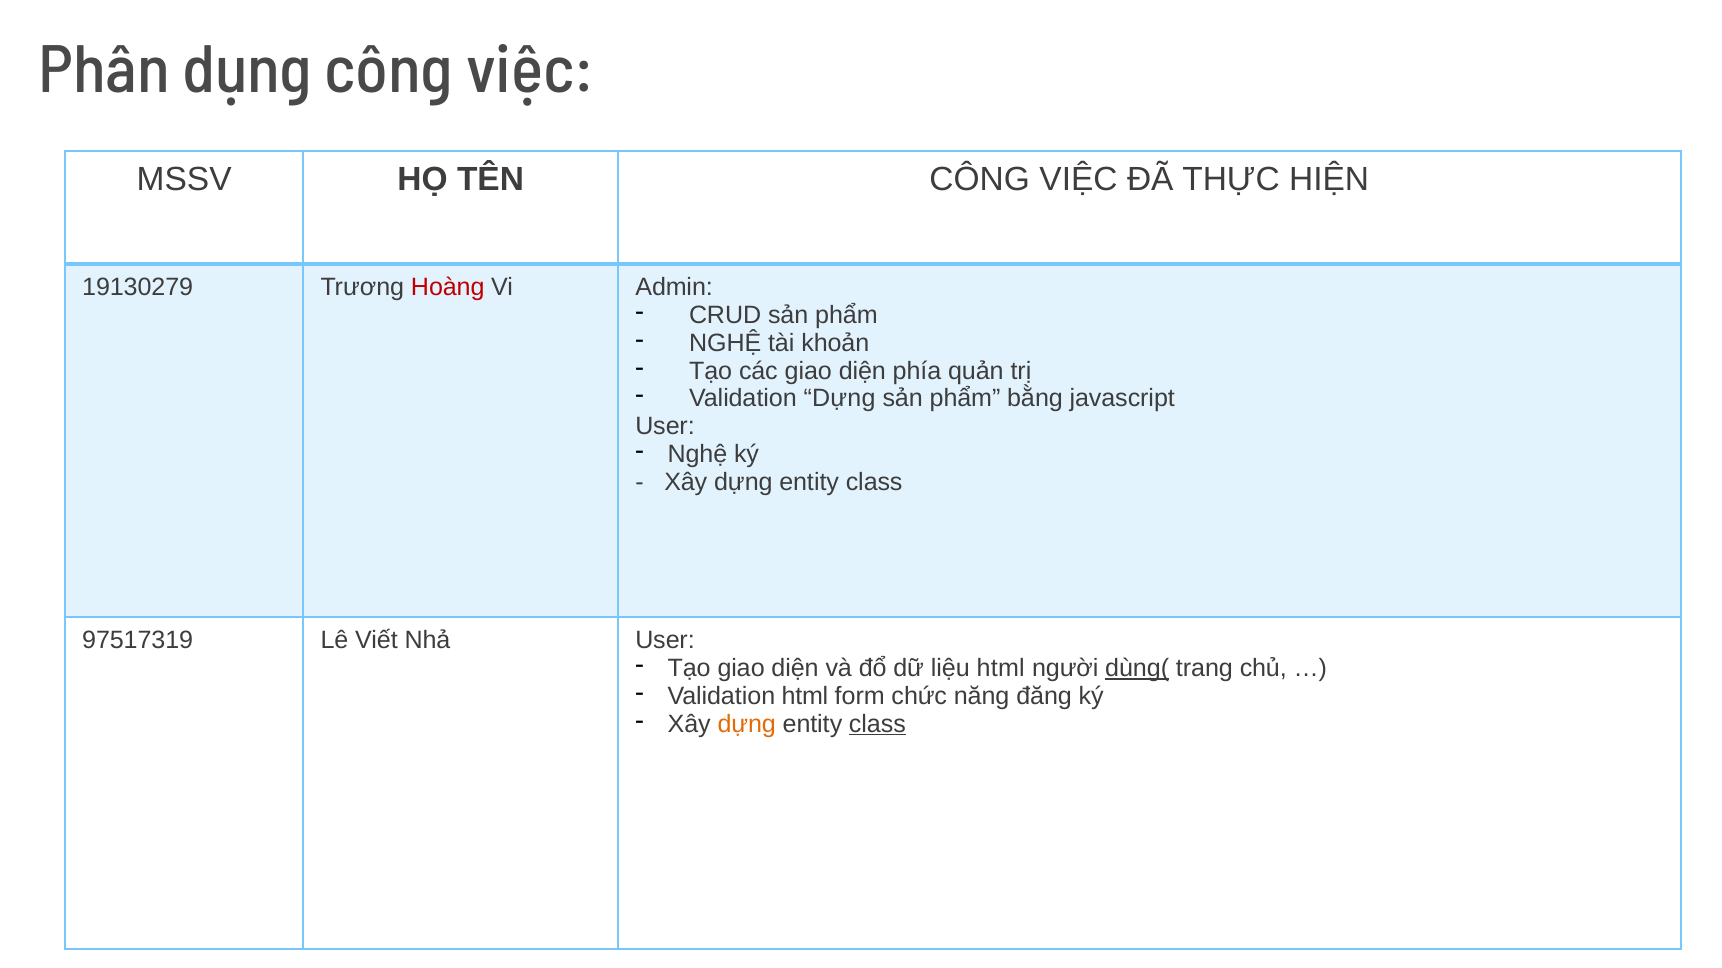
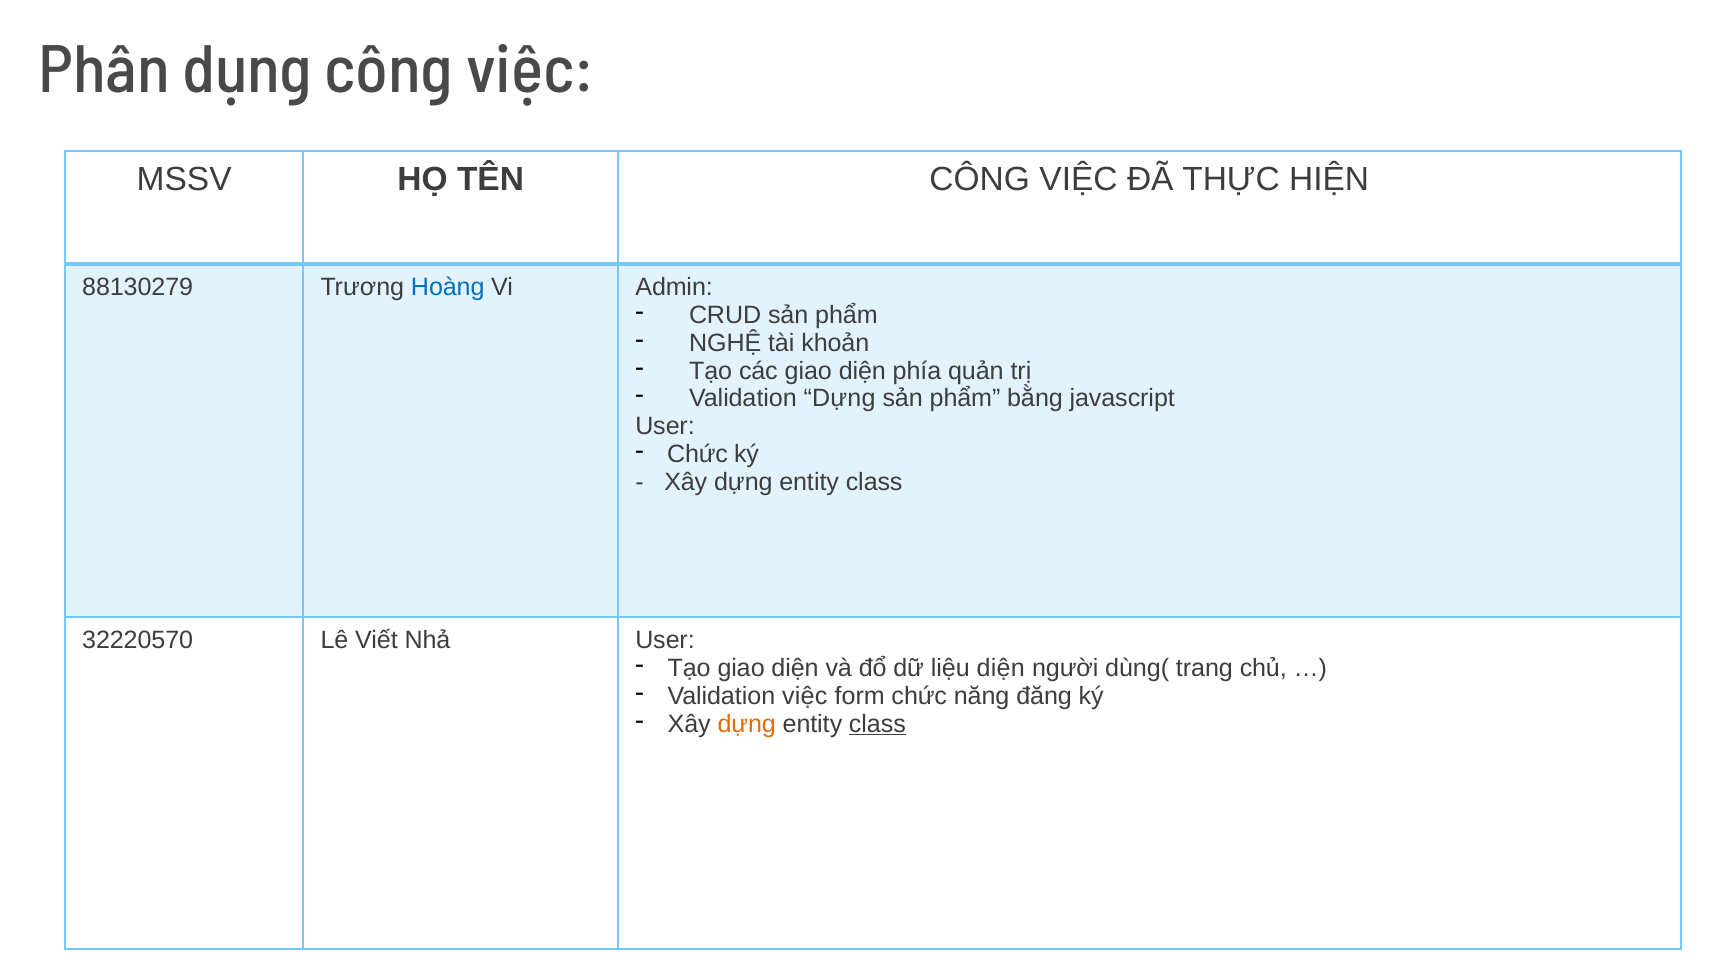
19130279: 19130279 -> 88130279 (138, 287)
Hoàng colour: red -> blue (448, 287)
Nghệ: Nghệ -> Chức (698, 455)
97517319: 97517319 -> 32220570 (138, 641)
liệu html: html -> diện (1001, 669)
dùng( underline: present -> none (1137, 669)
Validation html: html -> việc (805, 697)
